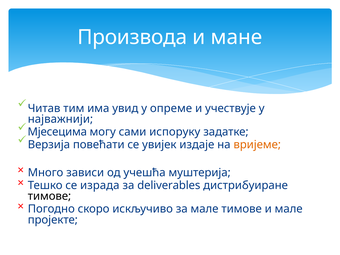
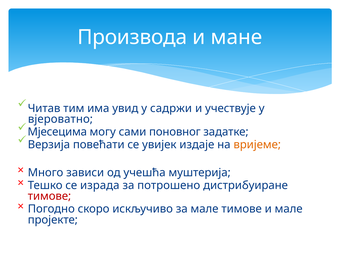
опреме: опреме -> садржи (171, 108)
најважнији: најважнији -> вјероватно (60, 119)
испоруку: испоруку -> поновног (175, 132)
deliverables: deliverables -> потрошено (169, 185)
тимове colour: black -> red (49, 196)
